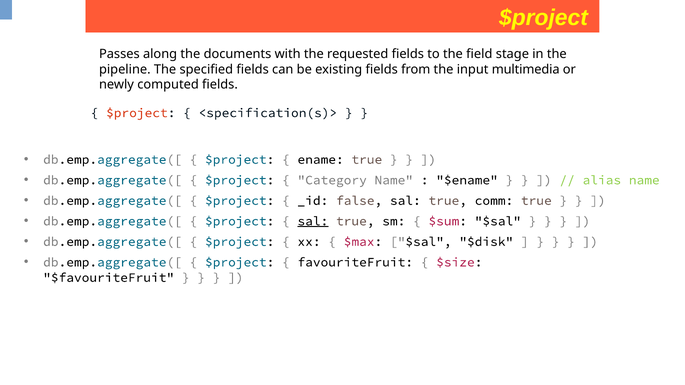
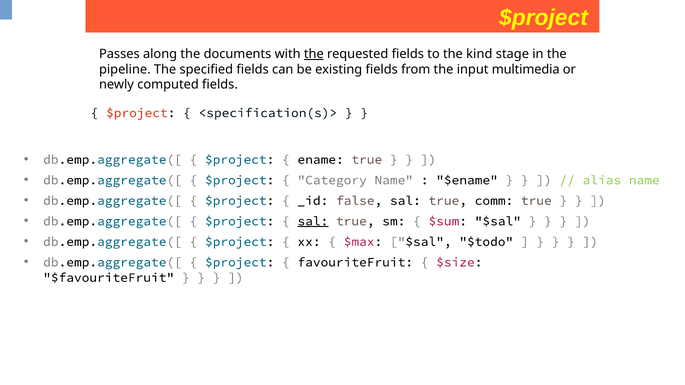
the underline: none -> present (314, 54)
field: field -> kind (479, 54)
$disk: $disk -> $todo (486, 242)
